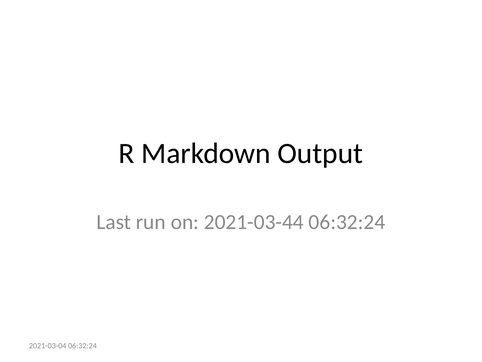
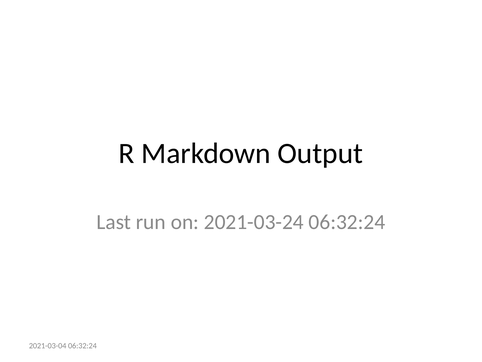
2021-03-44: 2021-03-44 -> 2021-03-24 (254, 222)
